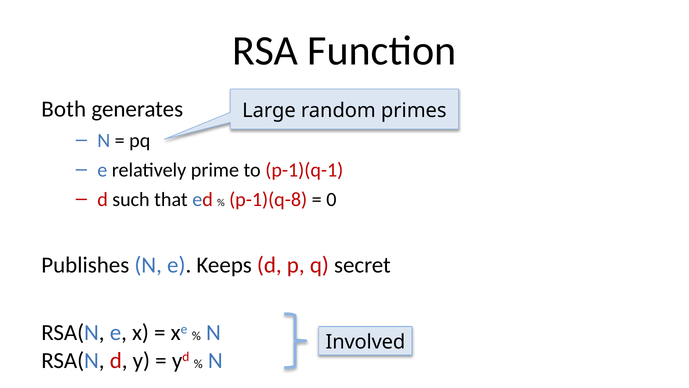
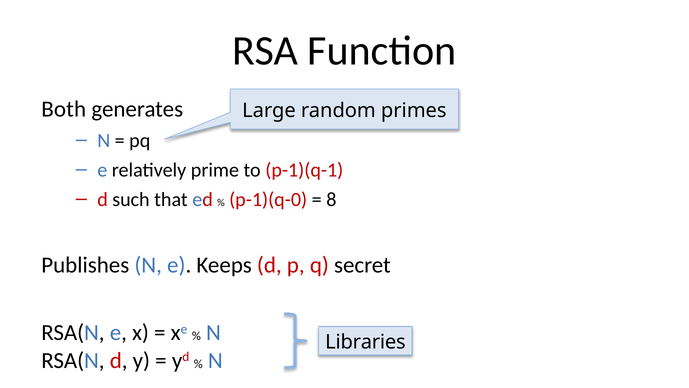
p-1)(q-8: p-1)(q-8 -> p-1)(q-0 (268, 199)
0: 0 -> 8 (331, 199)
Involved: Involved -> Libraries (365, 342)
